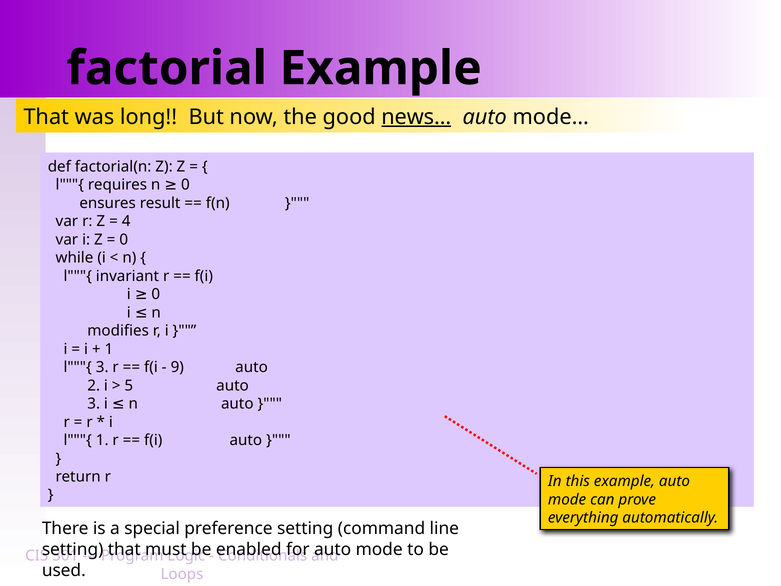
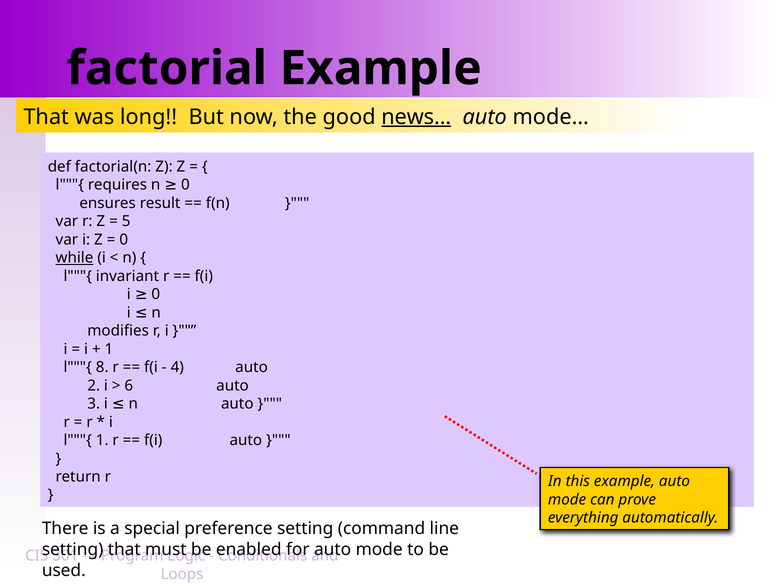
4: 4 -> 5 (126, 221)
while underline: none -> present (74, 258)
l"""{ 3: 3 -> 8 (102, 367)
9: 9 -> 4 (177, 367)
5: 5 -> 6 (129, 385)
